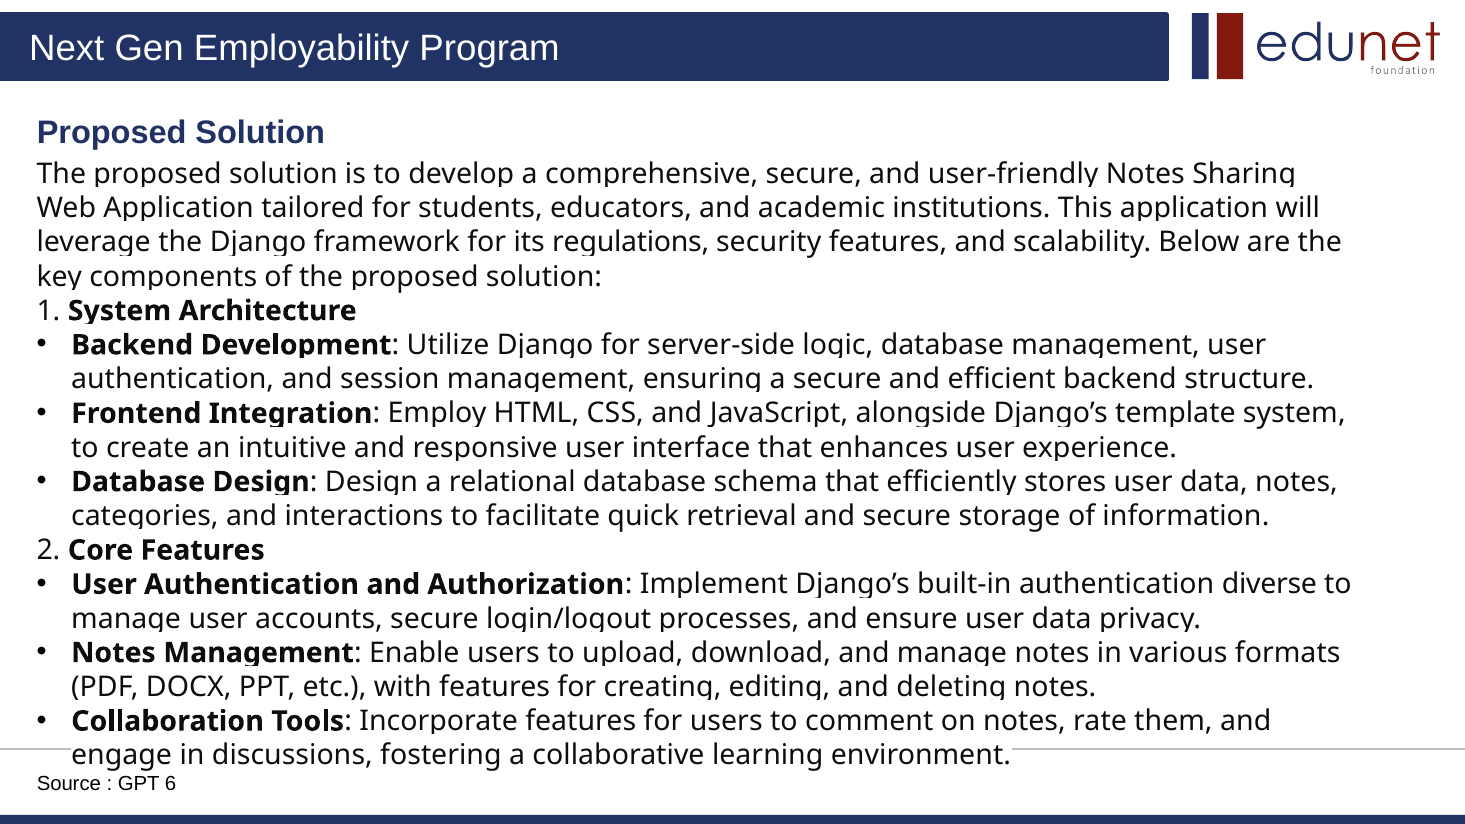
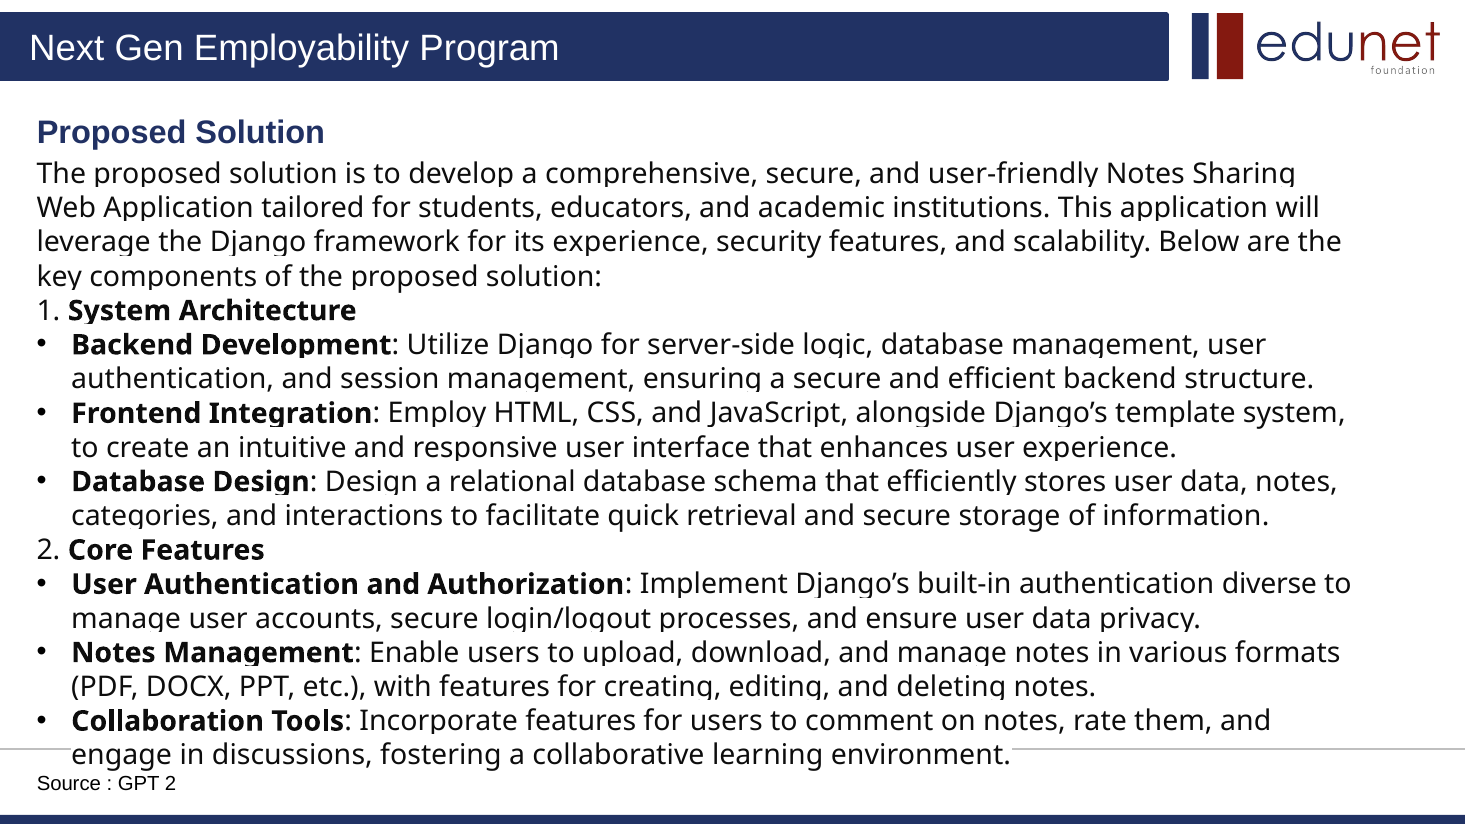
regulations: regulations -> experience (631, 242)
GPT 6: 6 -> 2 (170, 783)
